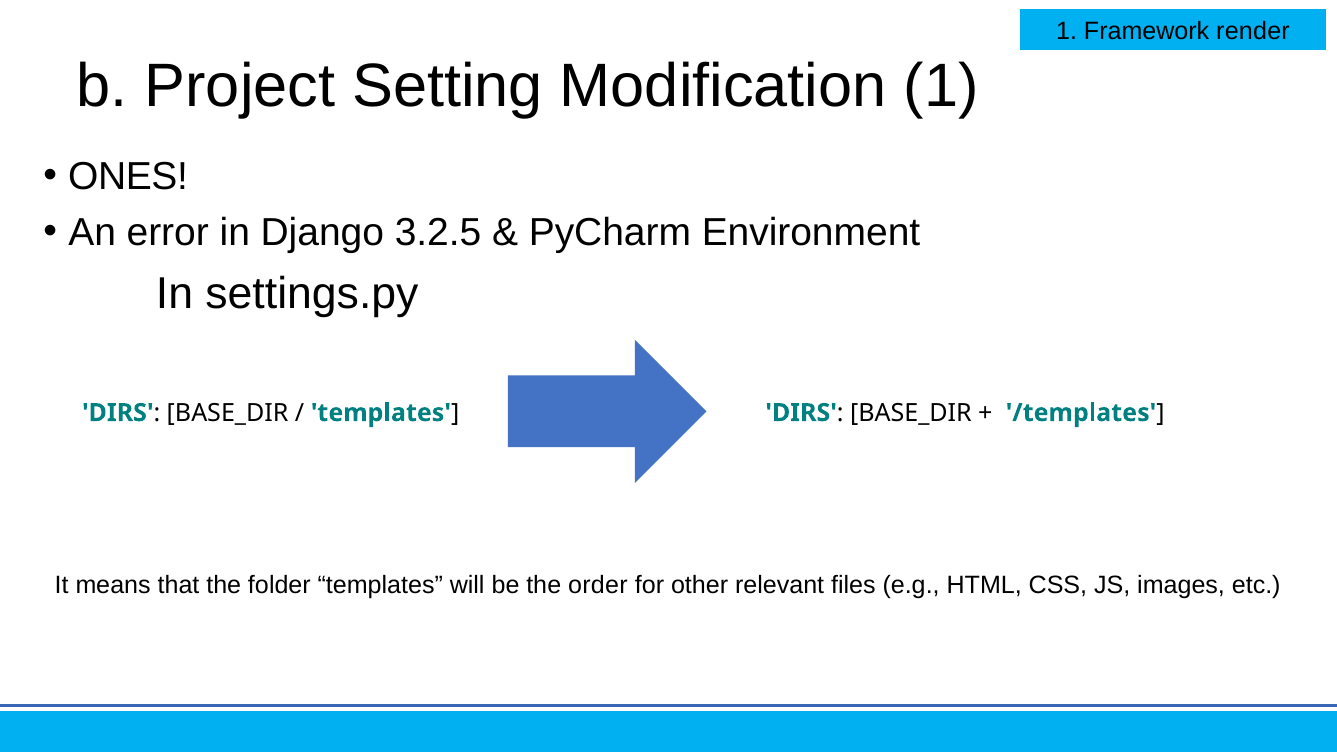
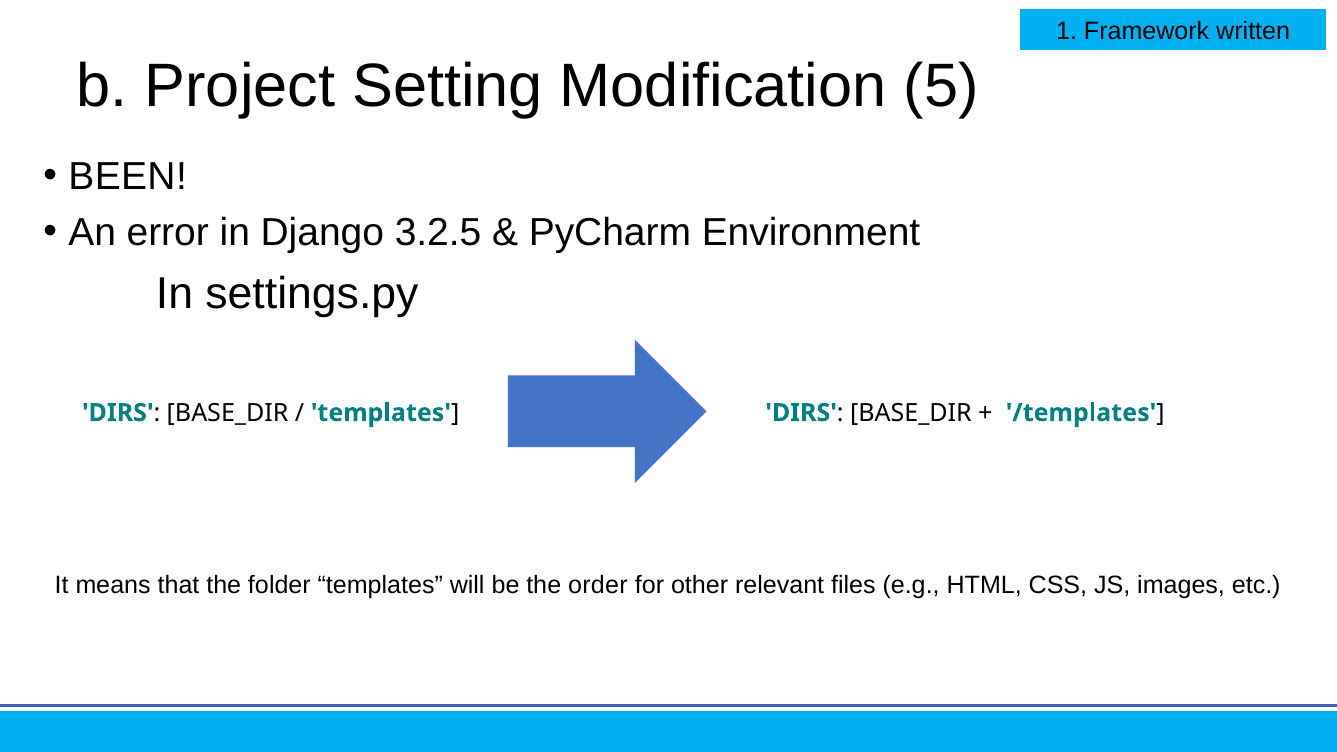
render: render -> written (1253, 31)
Modification 1: 1 -> 5 (941, 86)
ONES: ONES -> BEEN (128, 176)
